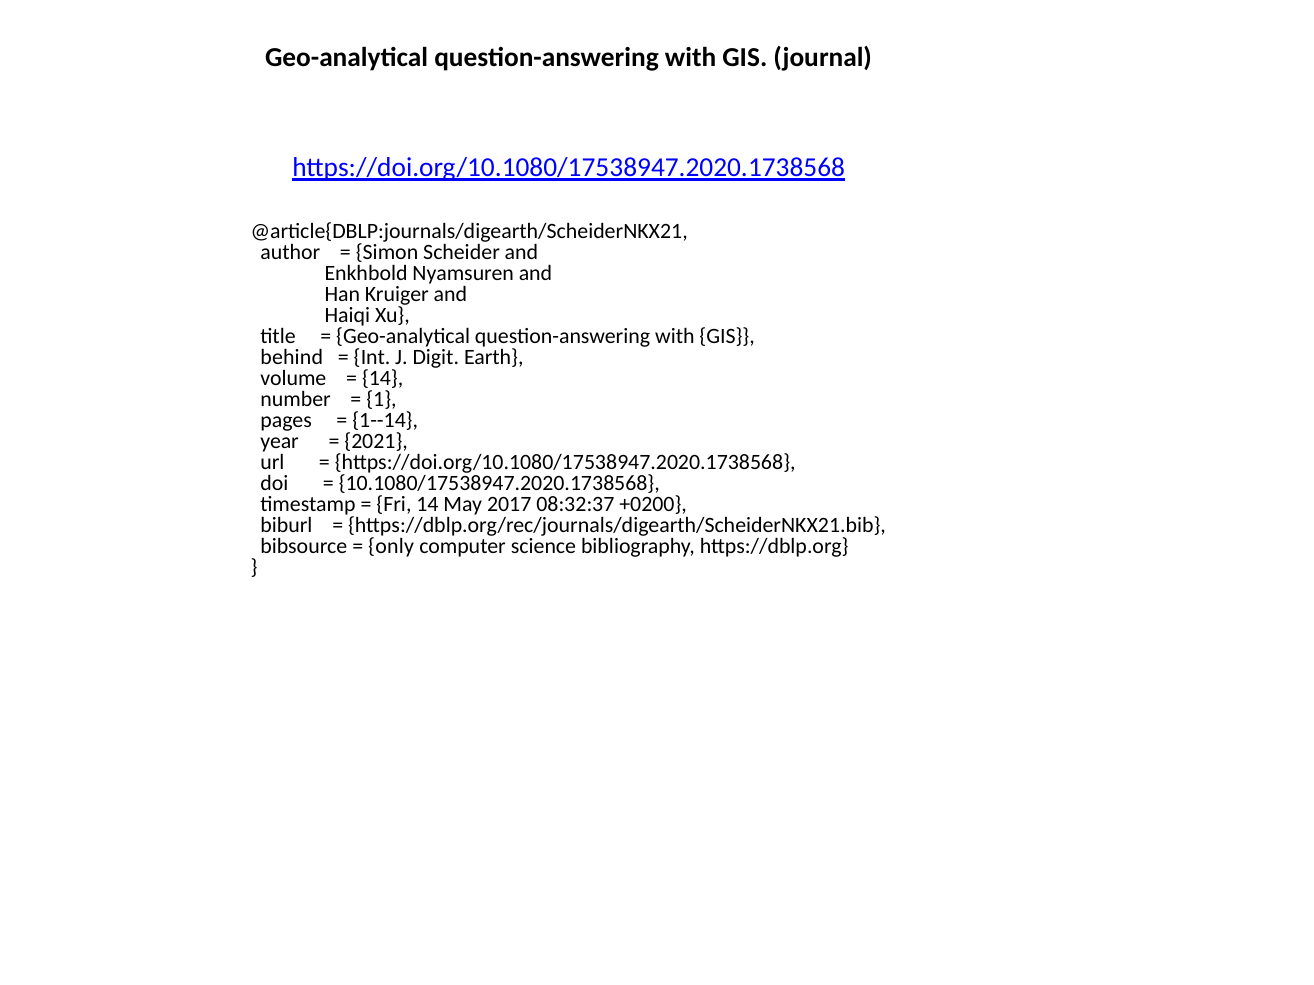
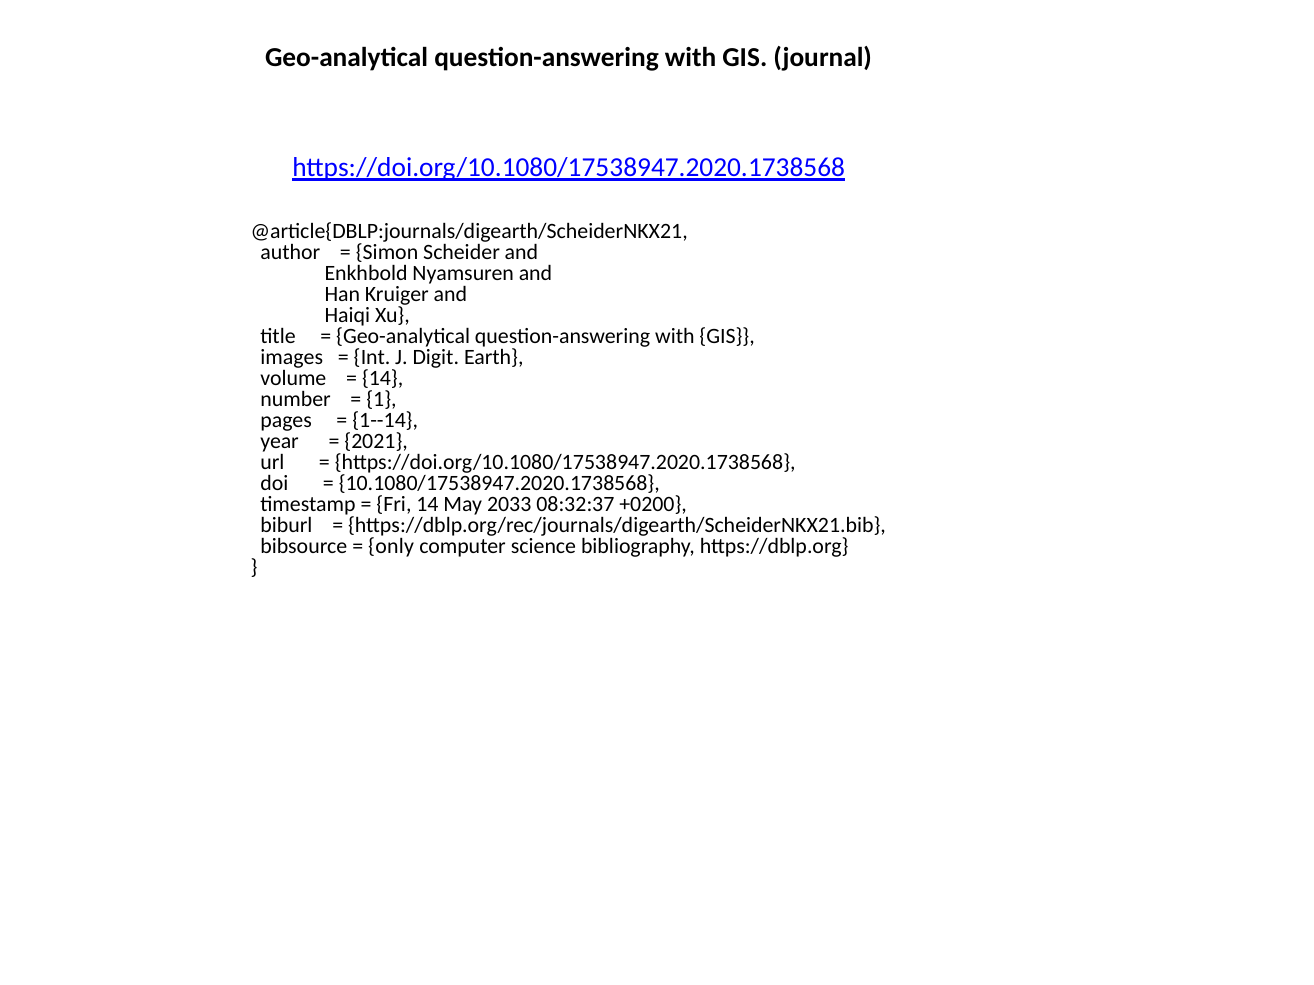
behind: behind -> images (292, 358)
2017: 2017 -> 2033 (509, 505)
